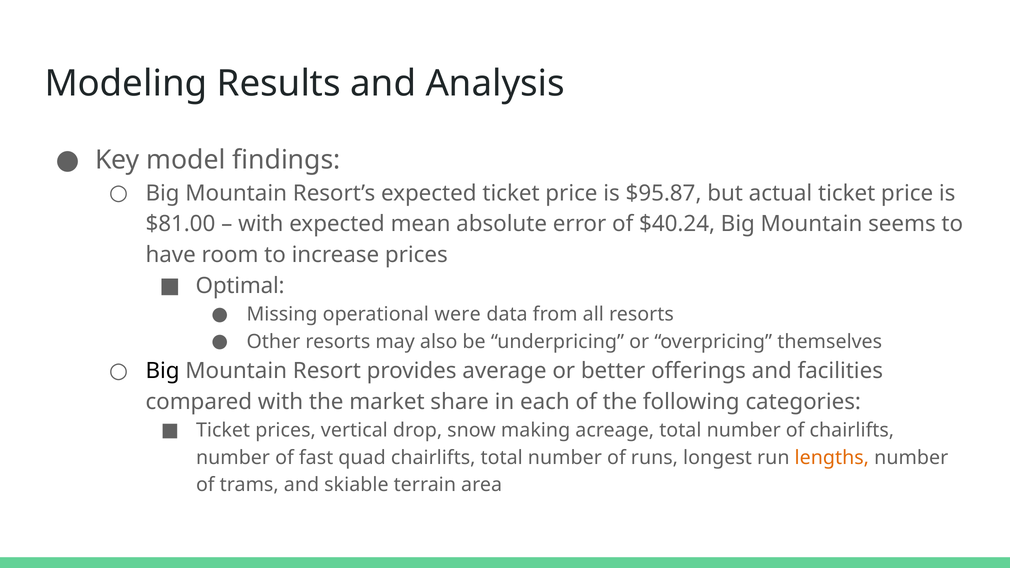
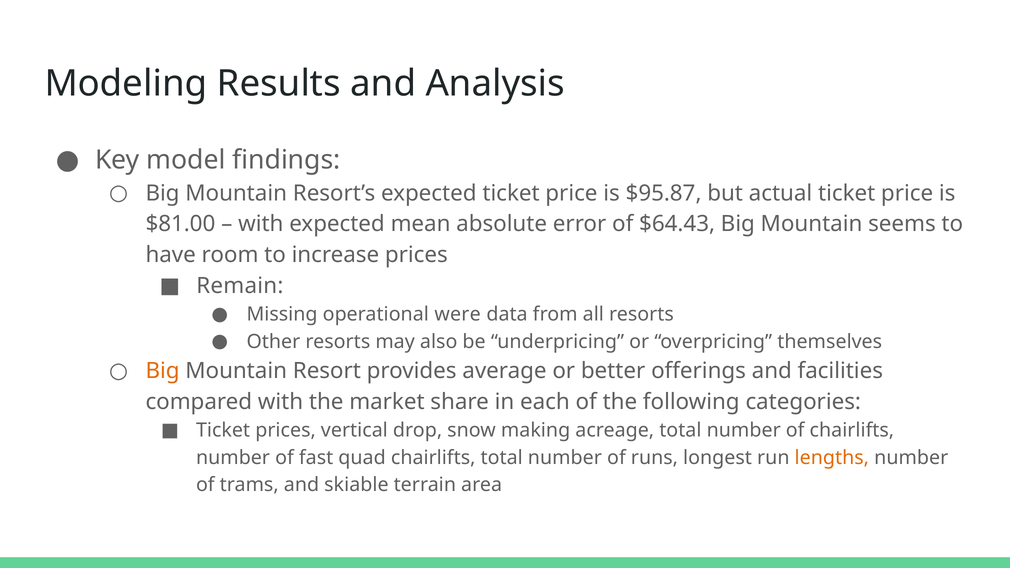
$40.24: $40.24 -> $64.43 (677, 224)
Optimal: Optimal -> Remain (240, 286)
Big colour: black -> orange (163, 371)
